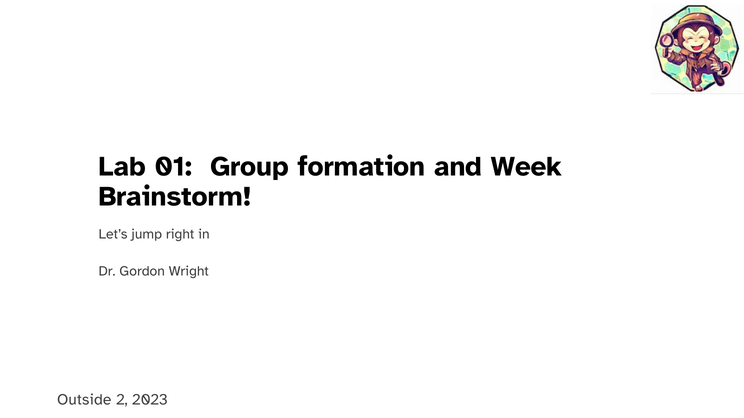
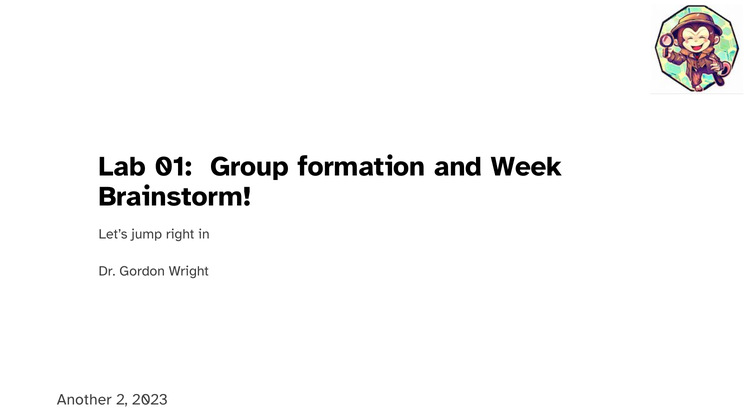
Outside: Outside -> Another (84, 400)
